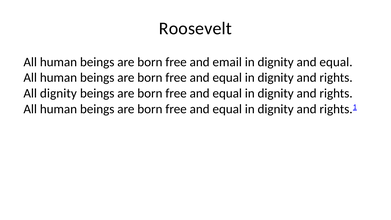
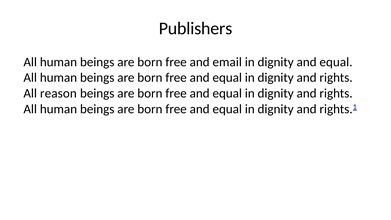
Roosevelt: Roosevelt -> Publishers (196, 28)
All dignity: dignity -> reason (58, 93)
